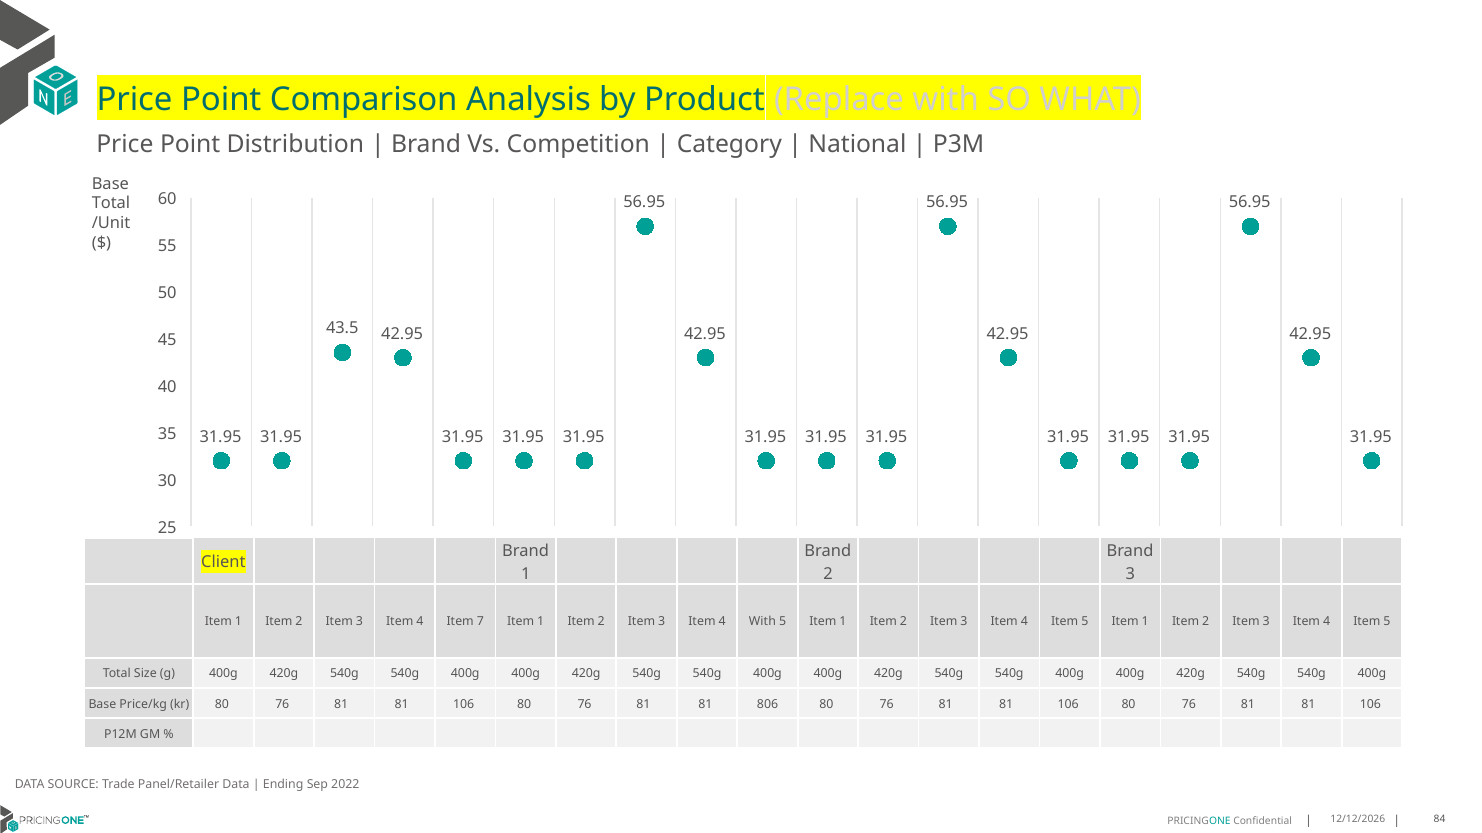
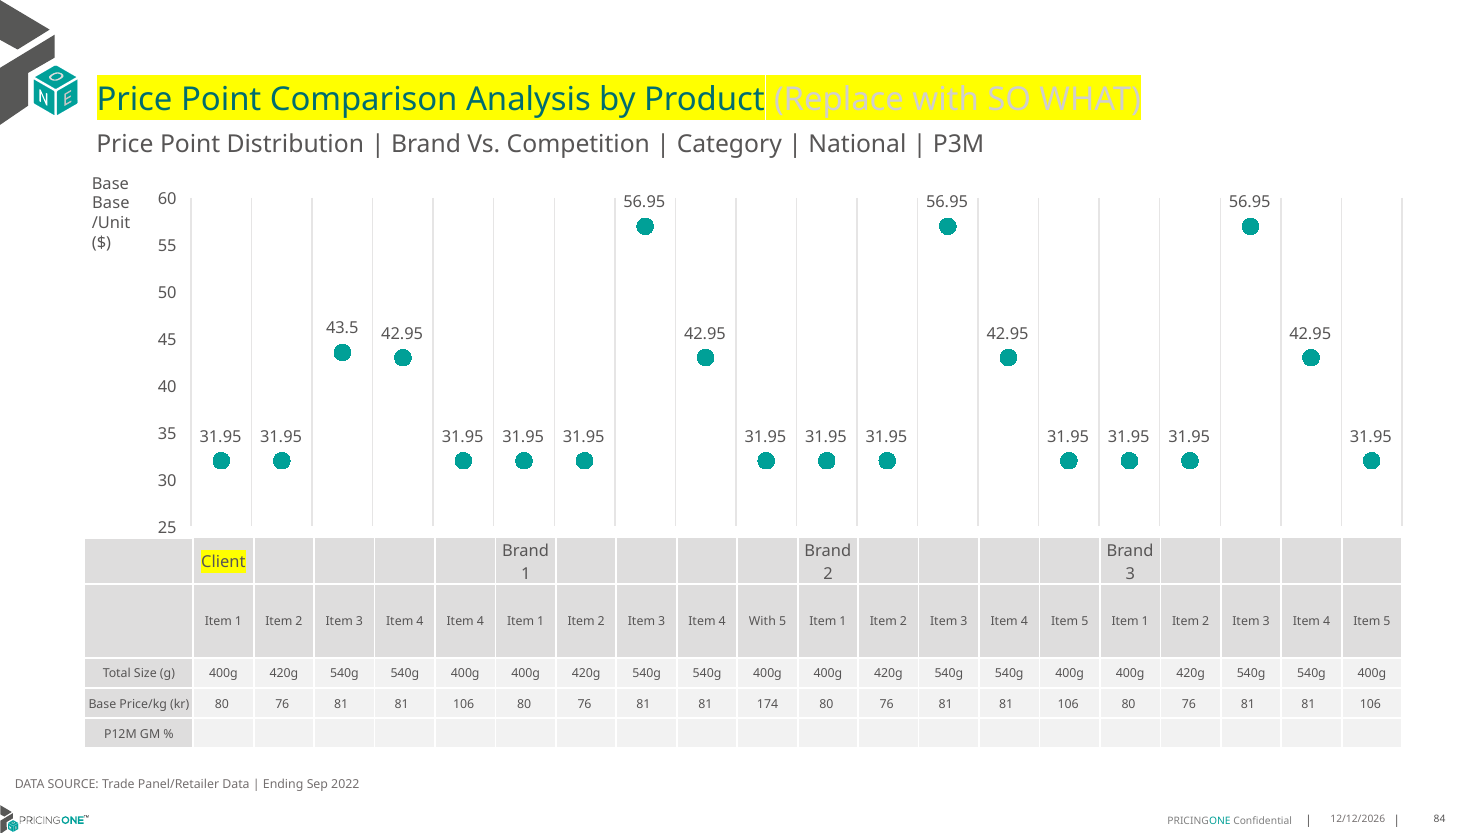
Total: Total -> Base (111, 204)
4 Item 7: 7 -> 4 (480, 622)
806: 806 -> 174 (768, 704)
